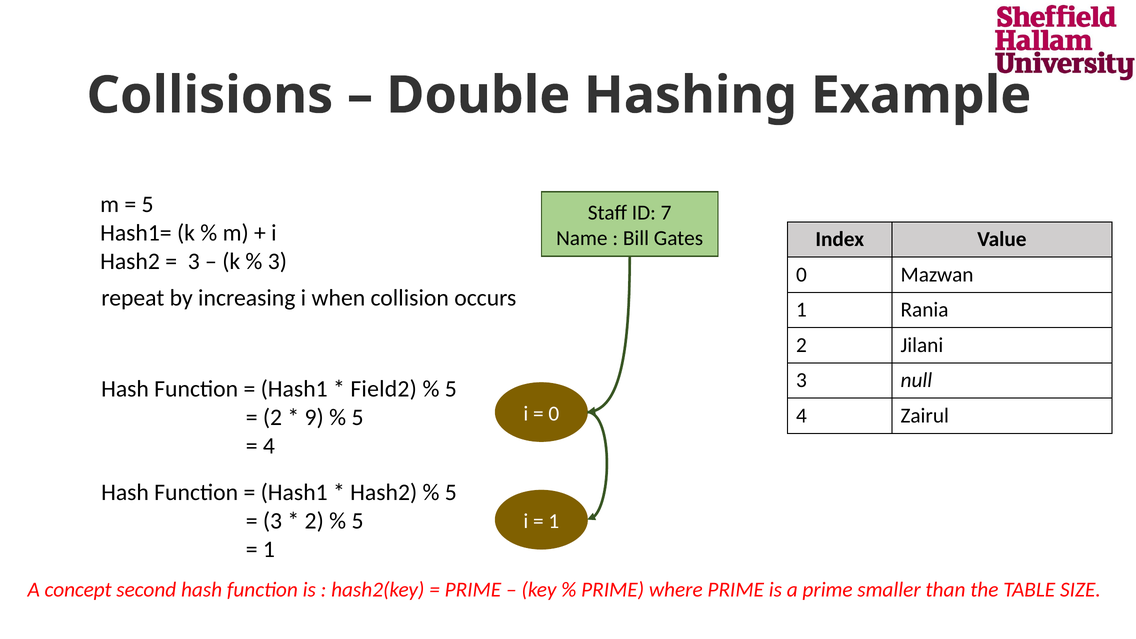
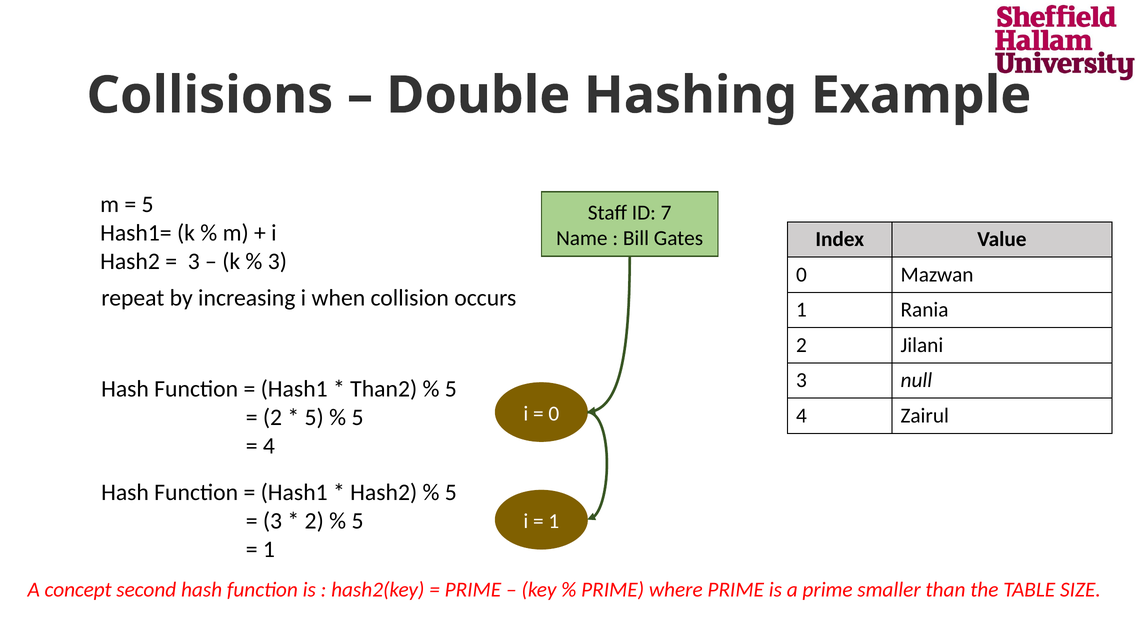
Field2: Field2 -> Than2 (384, 389)
9: 9 -> 5 (314, 417)
